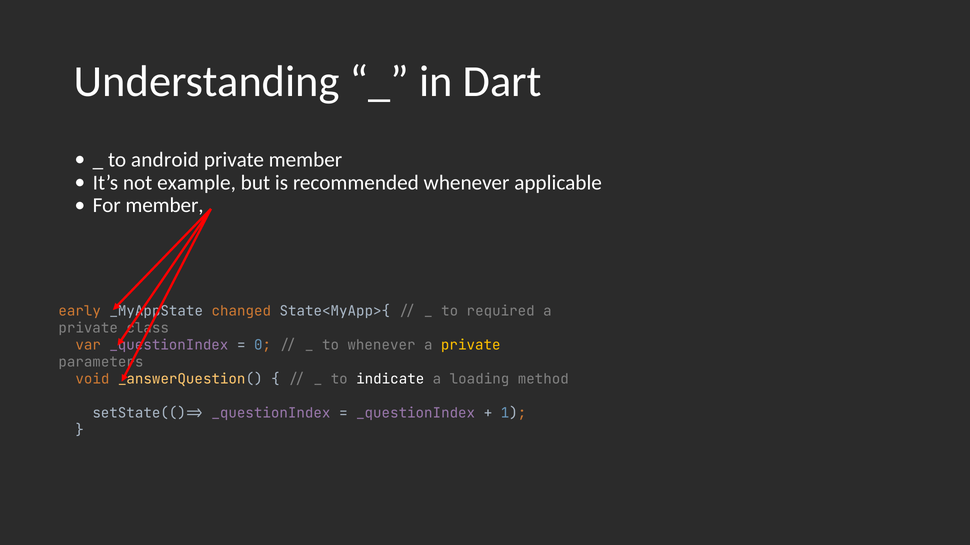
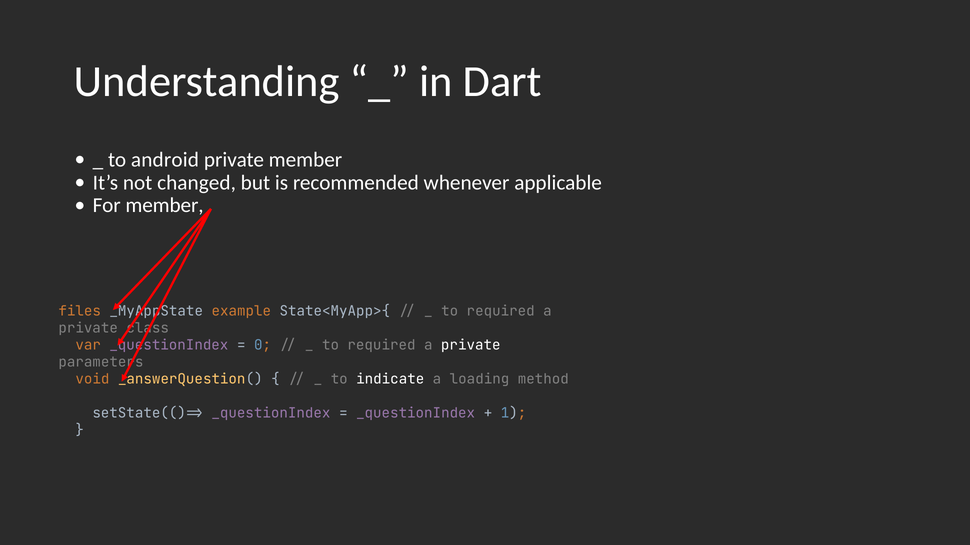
example: example -> changed (197, 183)
early: early -> files (80, 312)
changed: changed -> example (241, 312)
whenever: whenever -> required (381, 346)
private colour: yellow -> white (471, 346)
